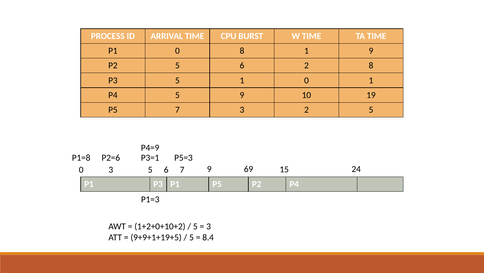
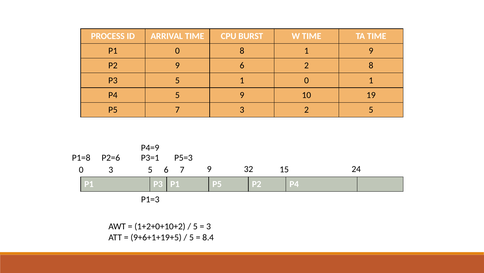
P2 5: 5 -> 9 (177, 65)
69: 69 -> 32 (249, 169)
9+9+1+19+5: 9+9+1+19+5 -> 9+6+1+19+5 (156, 237)
